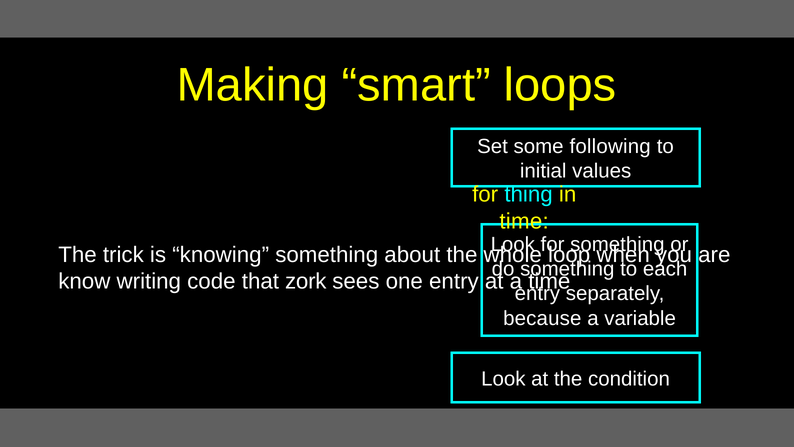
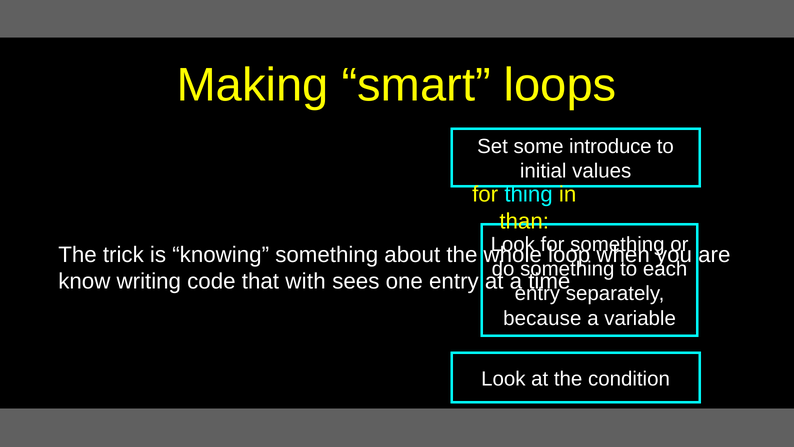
following: following -> introduce (610, 146)
time: time -> than (524, 221)
zork: zork -> with (306, 281)
